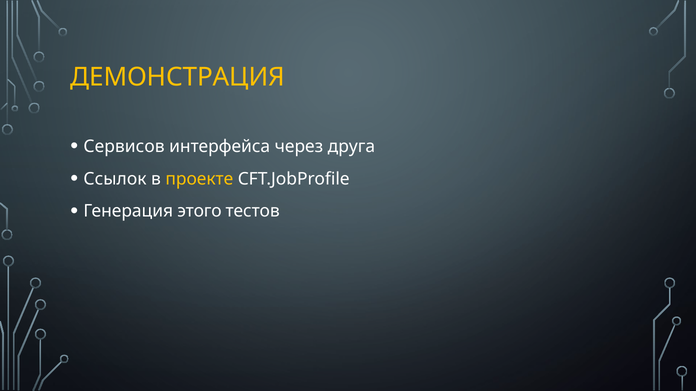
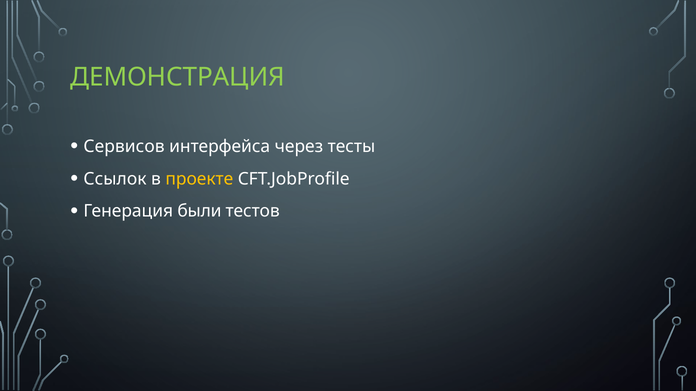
ДЕМОНСТРАЦИЯ colour: yellow -> light green (178, 77)
друга: друга -> тесты (351, 147)
этого: этого -> были (199, 211)
